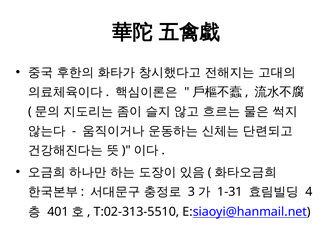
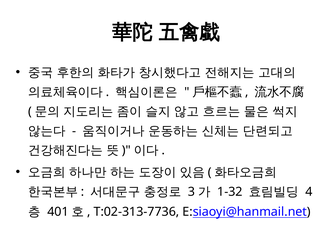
1-31: 1-31 -> 1-32 (230, 192)
T:02-313-5510: T:02-313-5510 -> T:02-313-7736 (136, 212)
